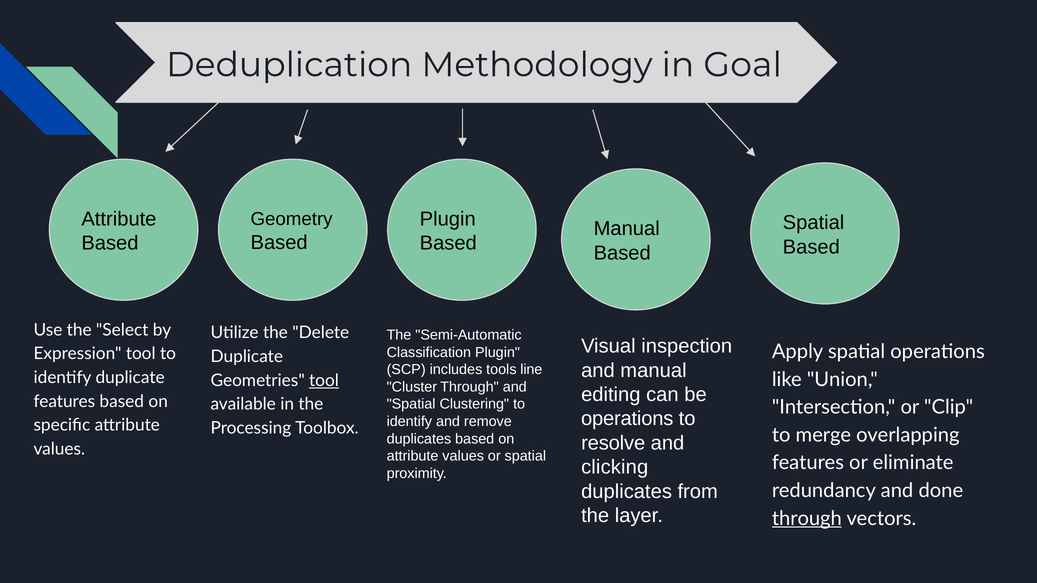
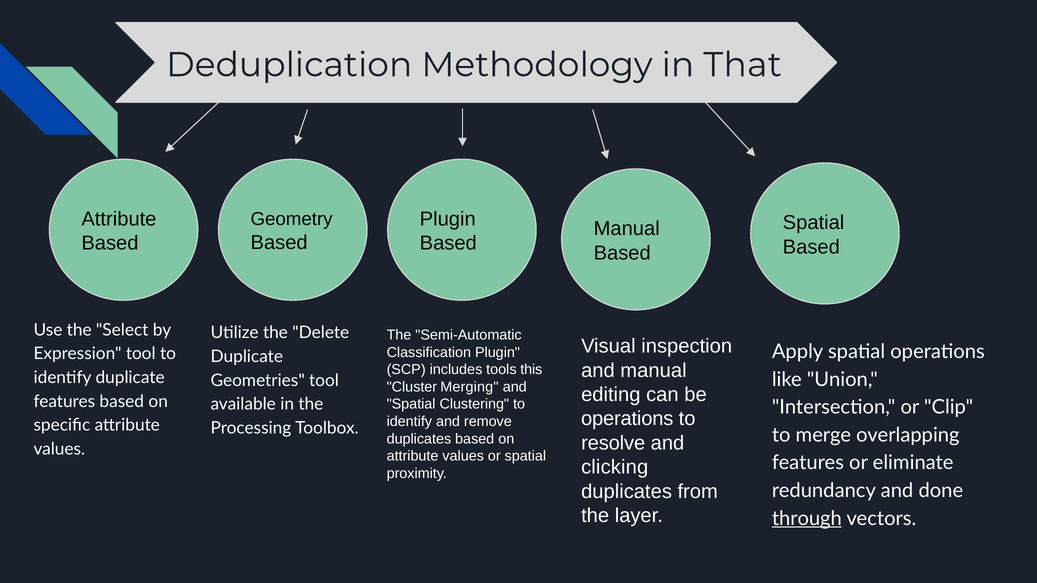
Goal: Goal -> That (743, 65)
line: line -> this (531, 370)
tool underline: present -> none (324, 381)
Cluster Through: Through -> Merging (469, 387)
